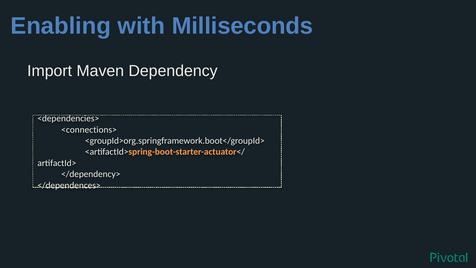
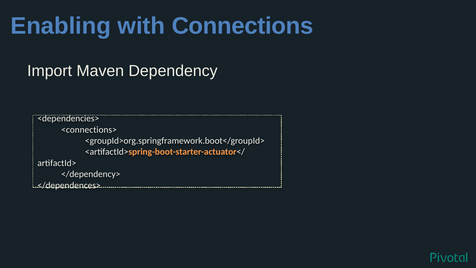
Milliseconds: Milliseconds -> Connections (243, 26)
